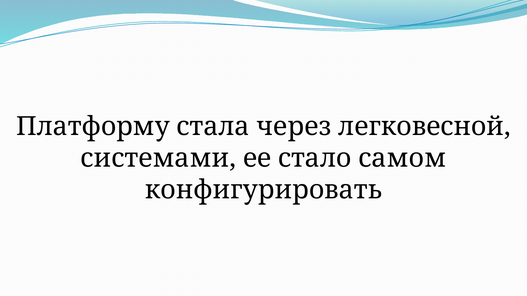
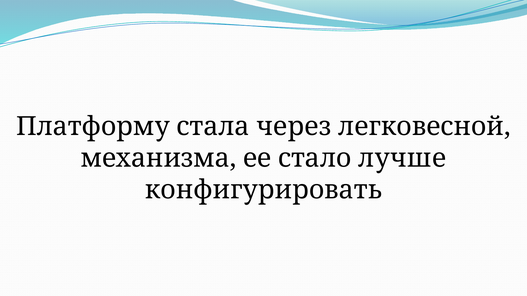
системами: системами -> механизма (158, 158)
самом: самом -> лучше (402, 158)
